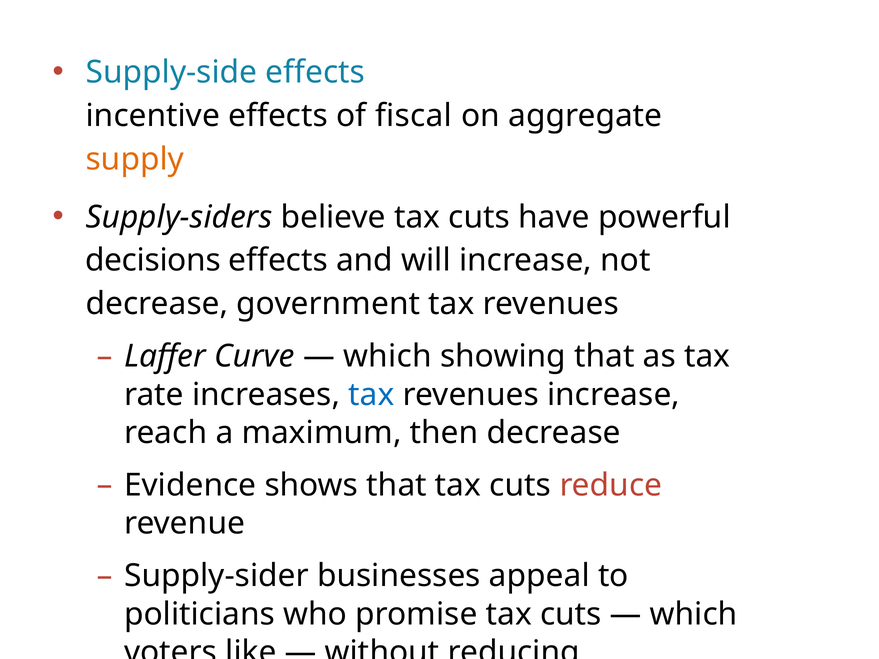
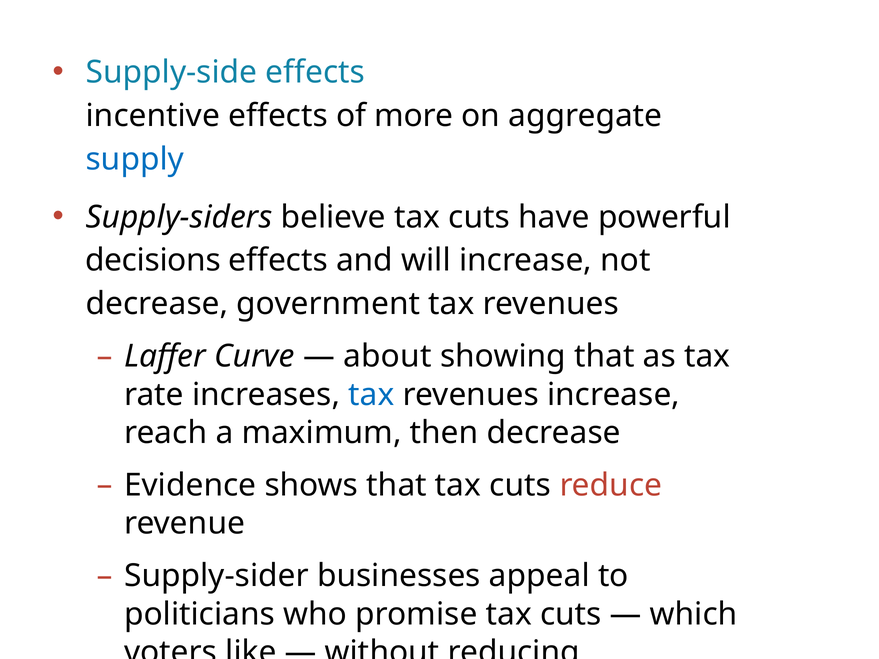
fiscal: fiscal -> more (414, 116)
supply colour: orange -> blue (135, 159)
which: which -> about (387, 357)
